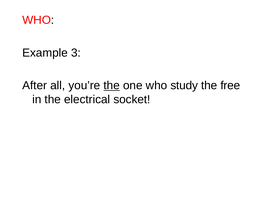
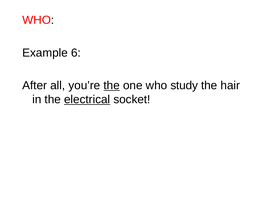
3: 3 -> 6 (76, 53)
free: free -> hair (230, 86)
electrical underline: none -> present (87, 100)
